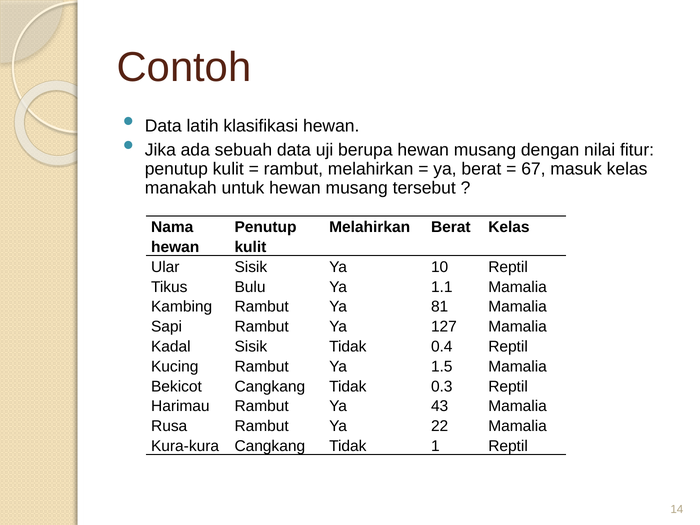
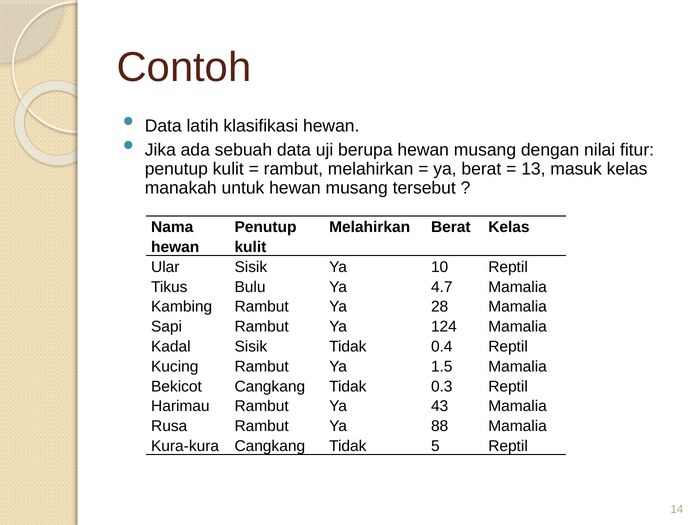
67: 67 -> 13 (533, 169)
1.1: 1.1 -> 4.7 (442, 287)
81: 81 -> 28 (440, 307)
127: 127 -> 124 (444, 327)
22: 22 -> 88 (440, 426)
1: 1 -> 5 (435, 446)
